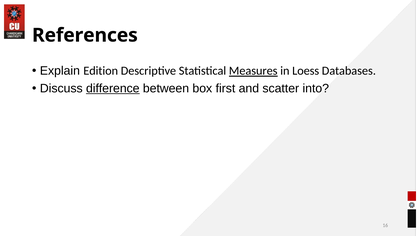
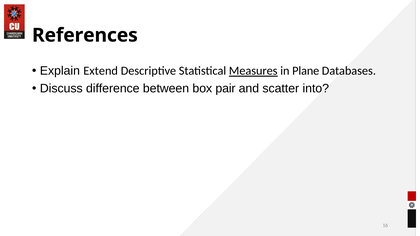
Edition: Edition -> Extend (101, 71)
Loess: Loess -> Plane (306, 71)
difference underline: present -> none (113, 89)
first: first -> pair (226, 89)
